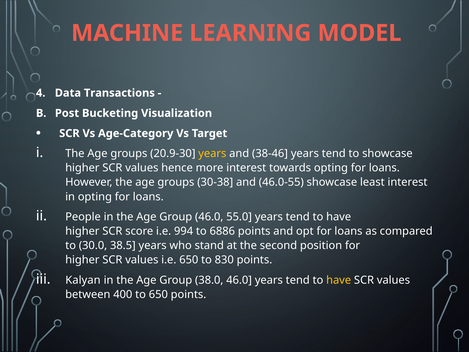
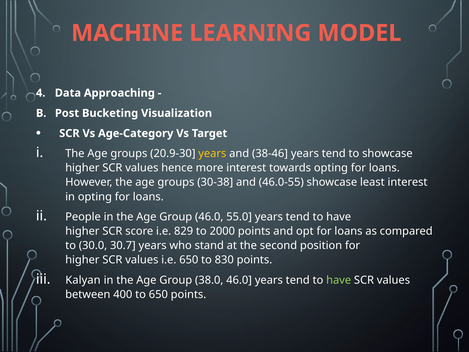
Transactions: Transactions -> Approaching (119, 93)
994: 994 -> 829 (184, 231)
6886: 6886 -> 2000 (222, 231)
38.5: 38.5 -> 30.7 (123, 245)
have colour: yellow -> light green (339, 280)
